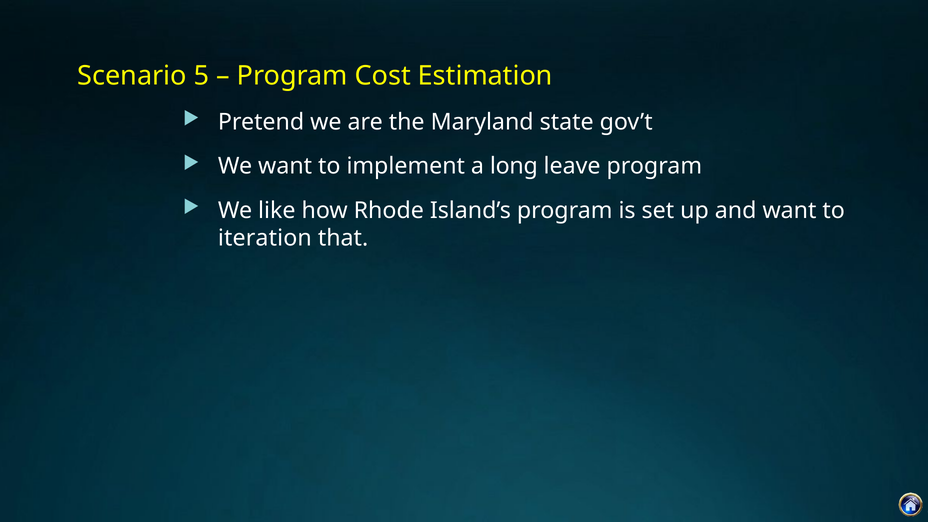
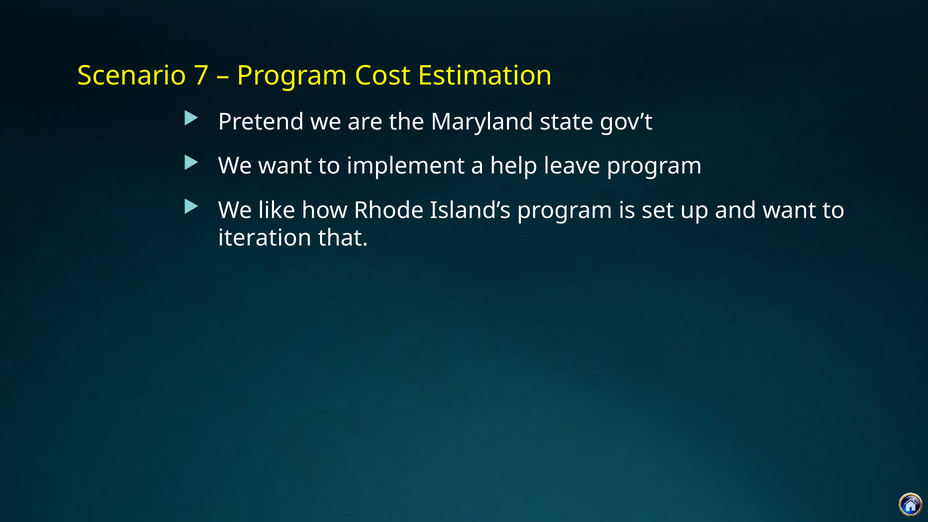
5: 5 -> 7 (201, 76)
long: long -> help (514, 166)
